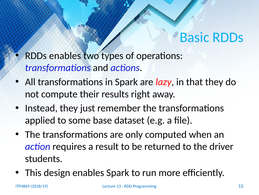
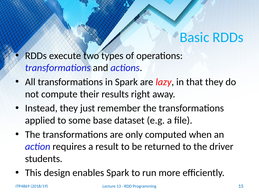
RDDs enables: enables -> execute (65, 56)
